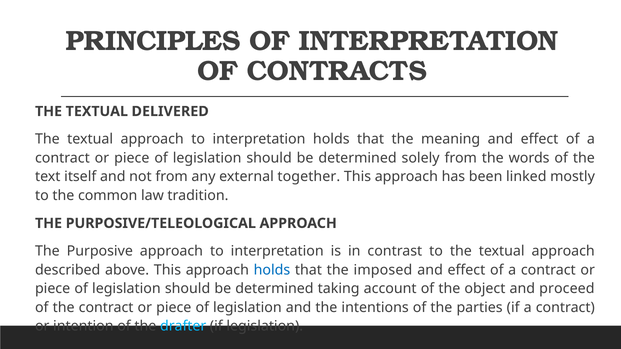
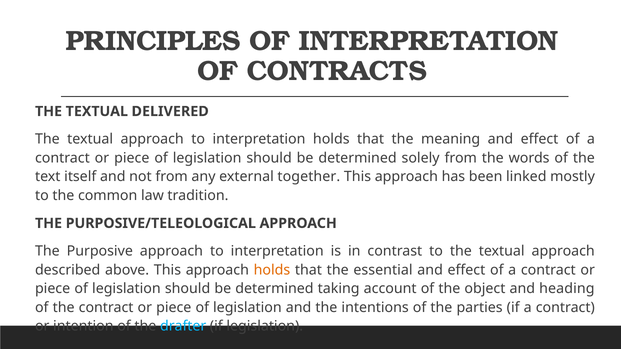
holds colour: blue -> orange (272, 270)
imposed: imposed -> essential (383, 270)
proceed: proceed -> heading (567, 289)
